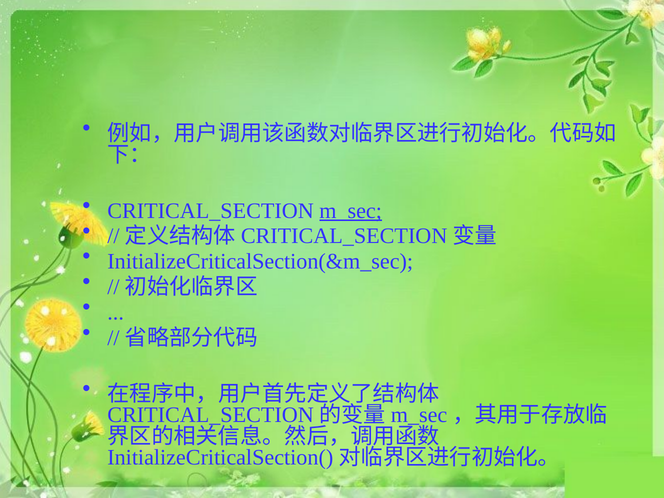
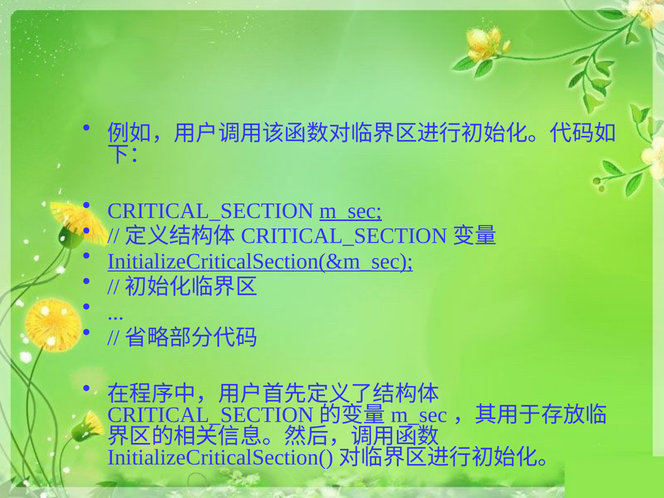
InitializeCriticalSection(&m_sec underline: none -> present (260, 262)
